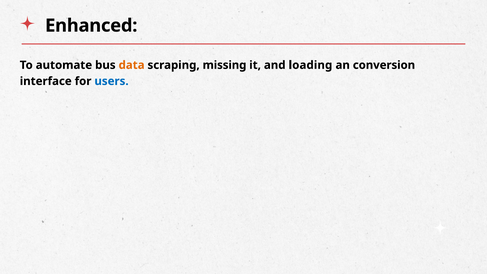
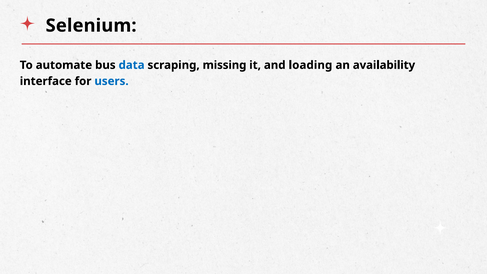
Enhanced: Enhanced -> Selenium (91, 26)
data colour: orange -> blue (132, 65)
conversion: conversion -> availability (384, 65)
